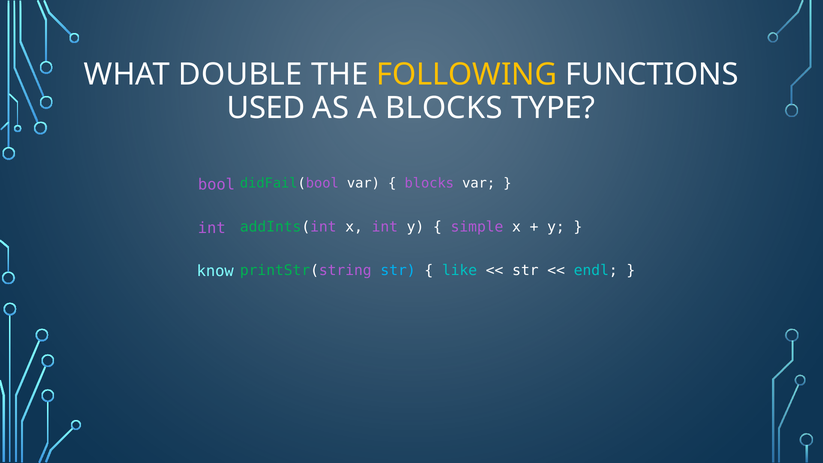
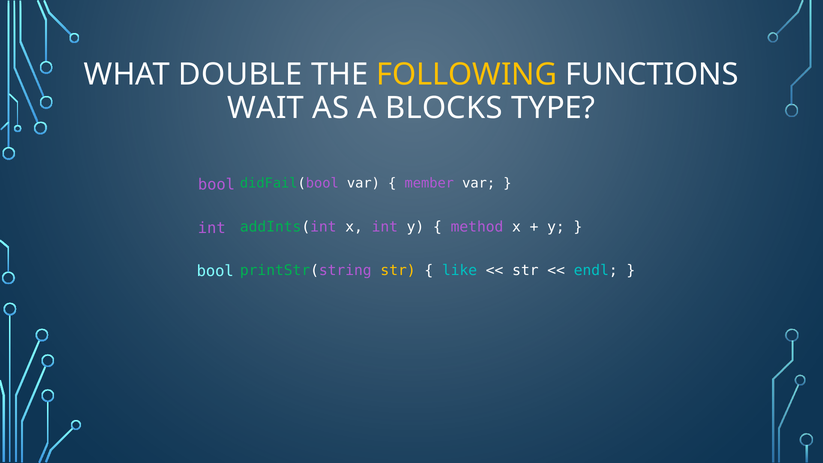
USED: USED -> WAIT (266, 108)
blocks: blocks -> member (429, 183)
simple: simple -> method (477, 227)
str colour: light blue -> yellow (398, 271)
know: know -> bool (215, 271)
